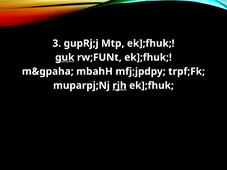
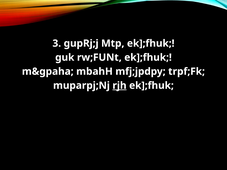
guk underline: present -> none (65, 57)
